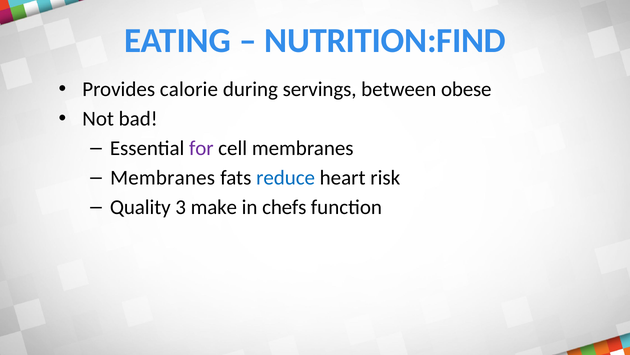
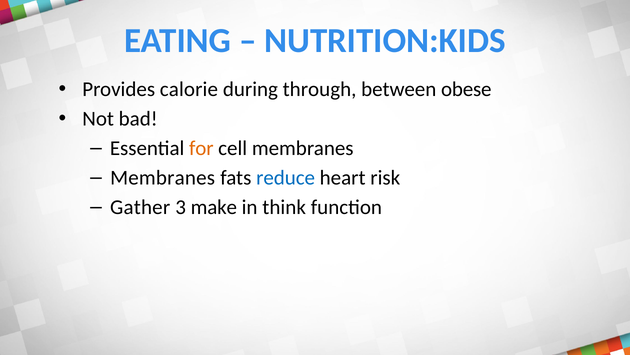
NUTRITION:FIND: NUTRITION:FIND -> NUTRITION:KIDS (385, 41)
servings: servings -> through (320, 89)
for colour: purple -> orange (201, 148)
Quality: Quality -> Gather (140, 207)
chefs: chefs -> think (284, 207)
